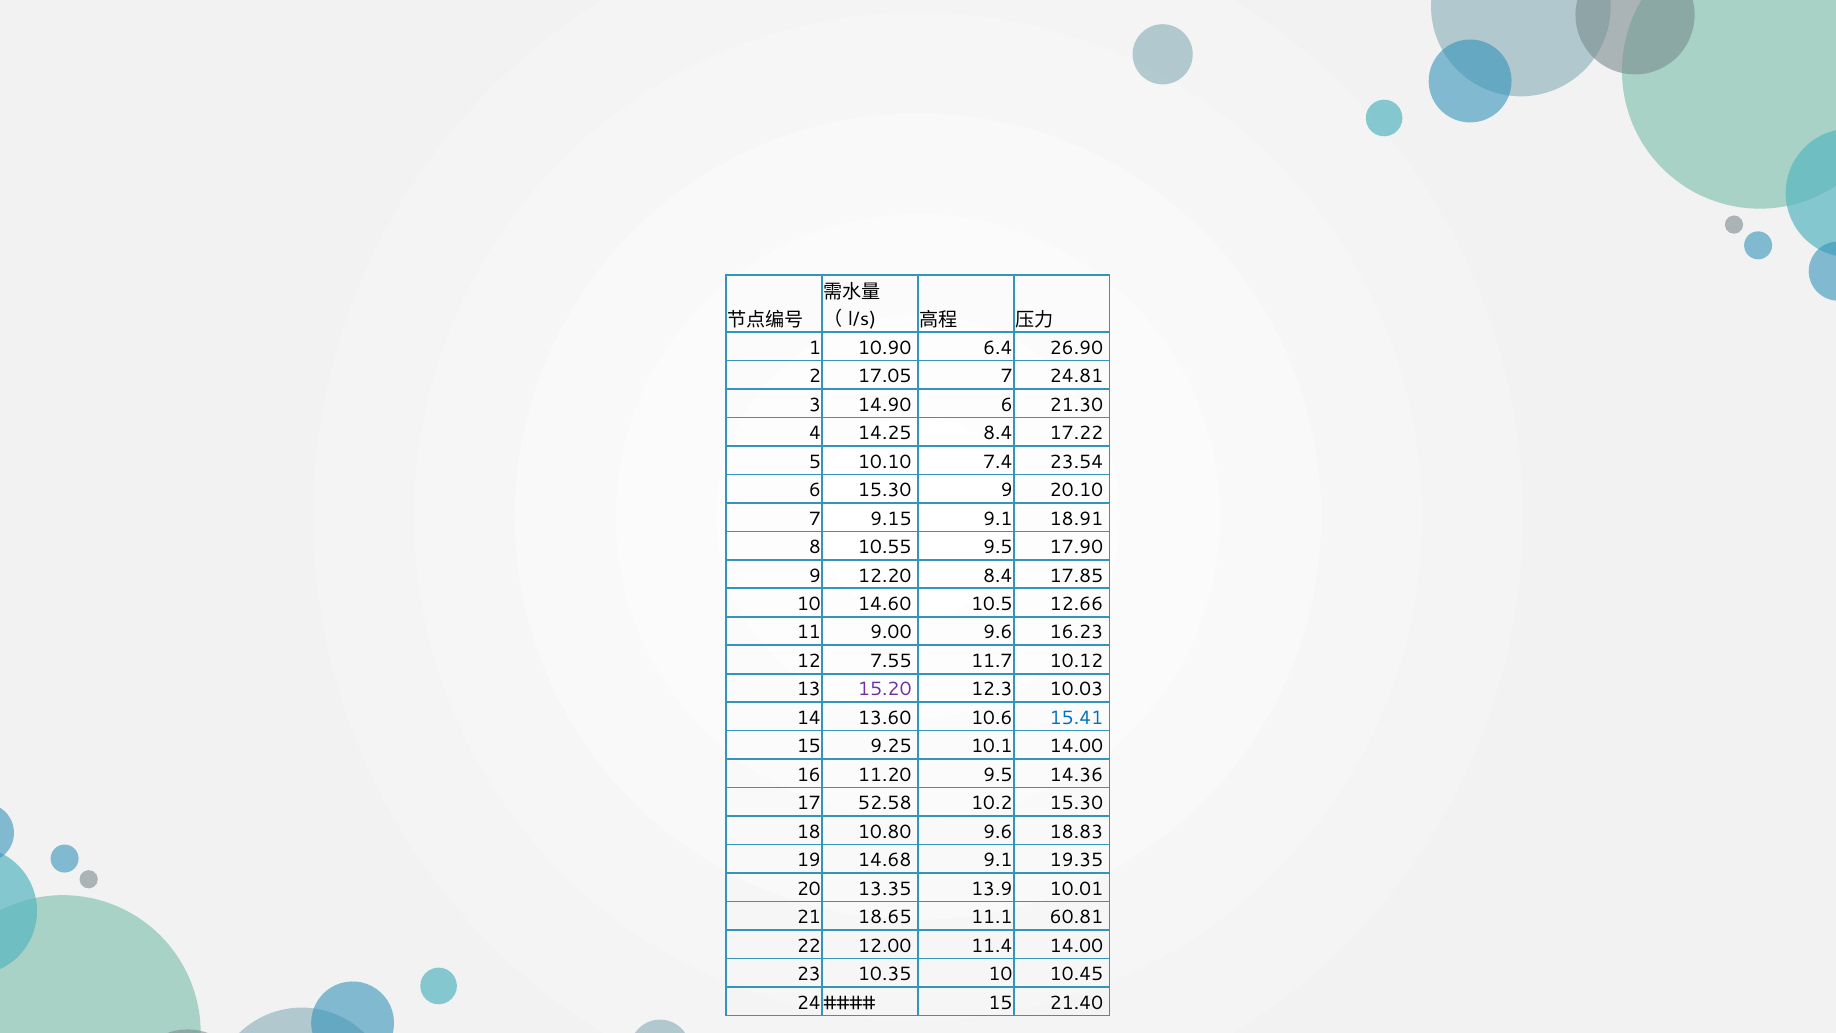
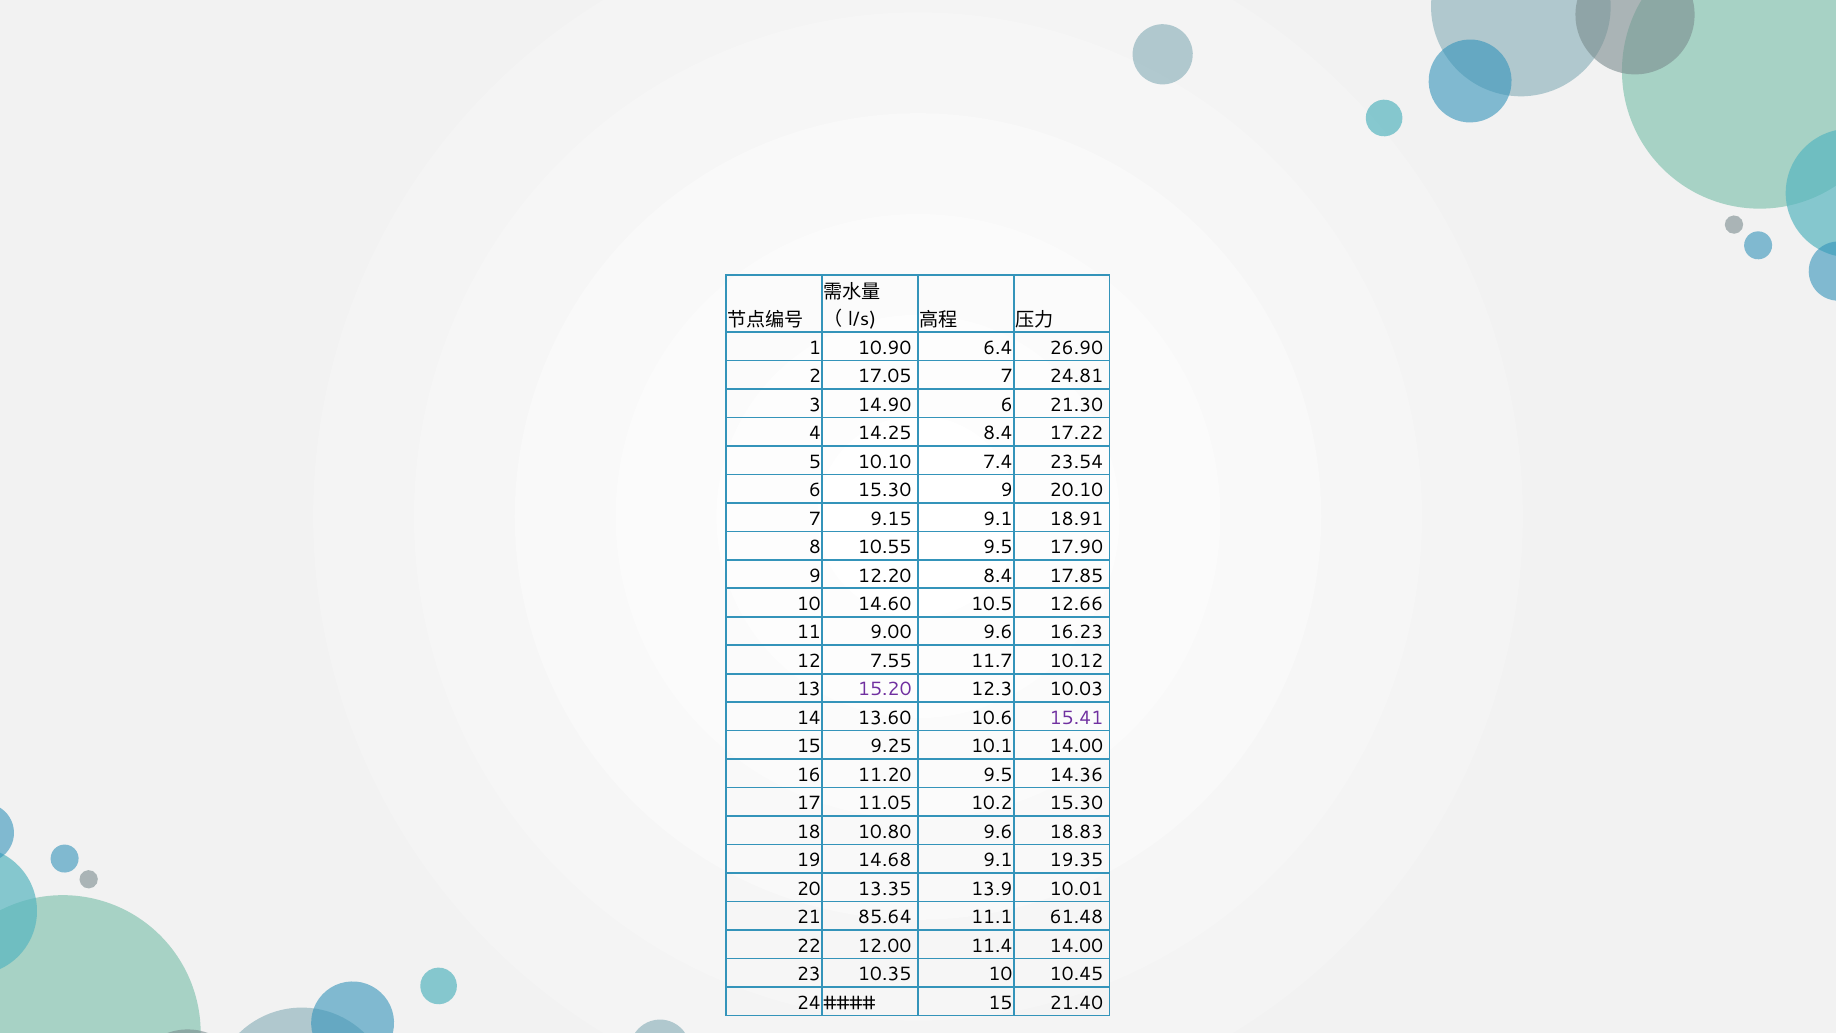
15.41 colour: blue -> purple (1077, 718)
52.58: 52.58 -> 11.05 (885, 803)
18.65: 18.65 -> 85.64 (885, 917)
60.81: 60.81 -> 61.48 (1077, 917)
